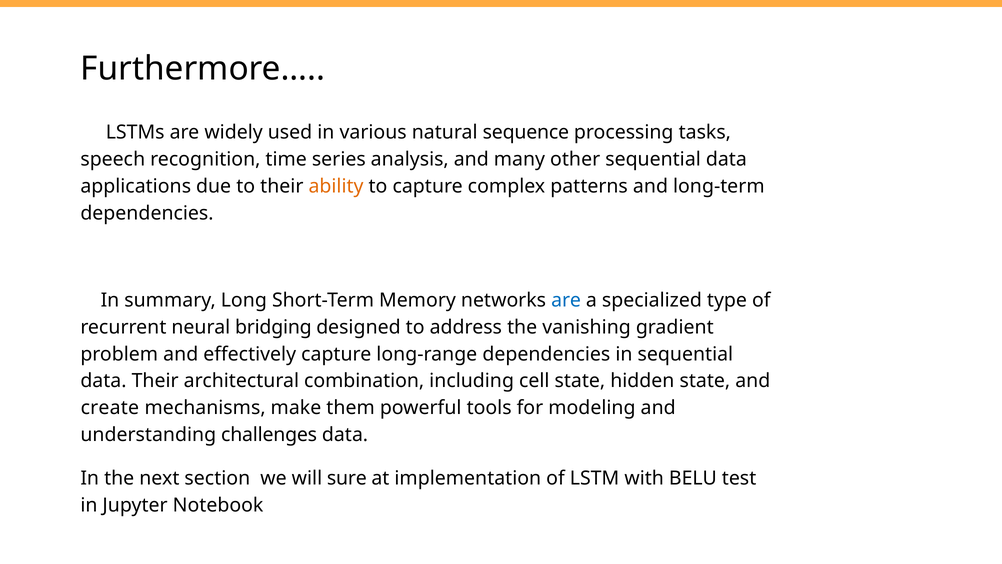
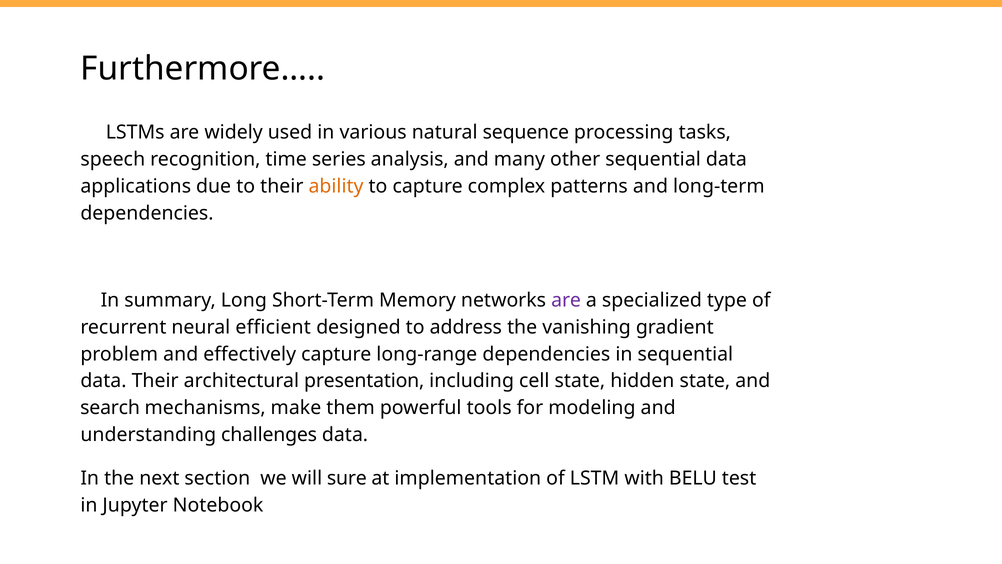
are colour: blue -> purple (566, 300)
bridging: bridging -> efficient (273, 327)
combination: combination -> presentation (364, 381)
create: create -> search (110, 408)
